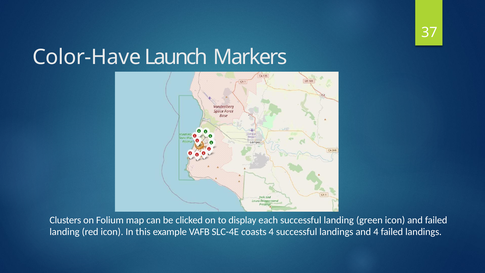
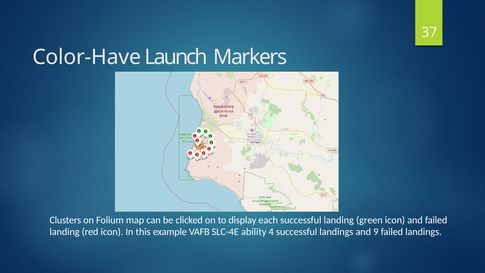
coasts: coasts -> ability (254, 232)
and 4: 4 -> 9 (376, 232)
